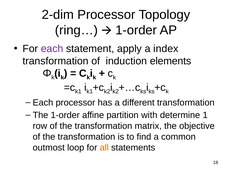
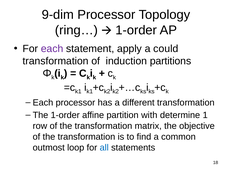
2-dim: 2-dim -> 9-dim (58, 15)
index: index -> could (166, 49)
elements: elements -> partitions (171, 61)
all colour: orange -> blue (104, 148)
